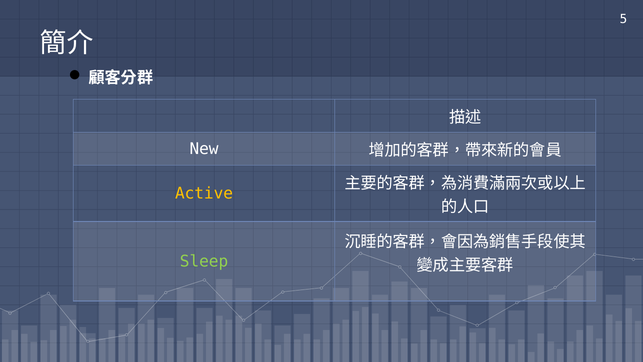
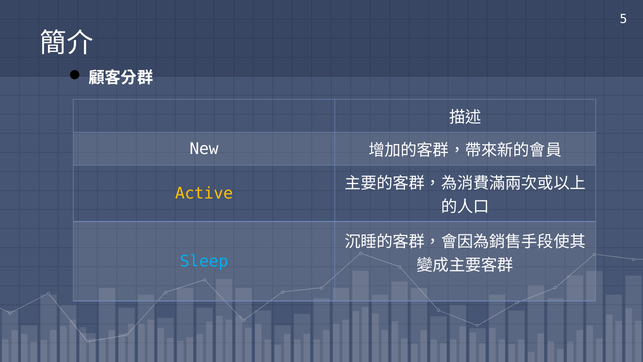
Sleep colour: light green -> light blue (204, 261)
